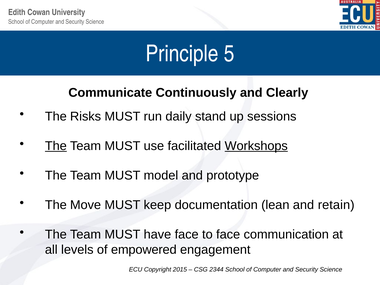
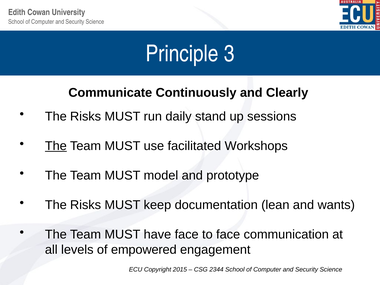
5: 5 -> 3 (229, 54)
Workshops underline: present -> none (256, 146)
Move: Move -> Risks (86, 205)
retain: retain -> wants (336, 205)
